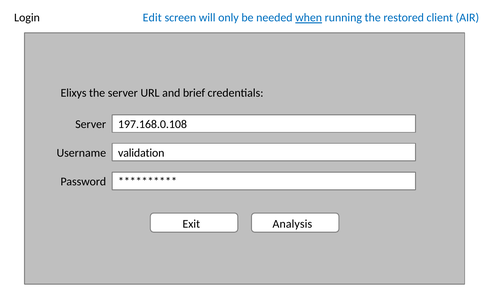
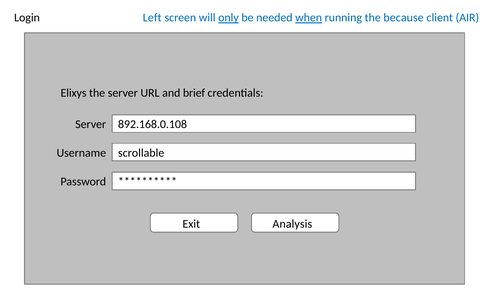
Edit: Edit -> Left (152, 18)
only underline: none -> present (228, 18)
restored: restored -> because (404, 18)
197.168.0.108: 197.168.0.108 -> 892.168.0.108 (152, 124)
validation: validation -> scrollable (141, 153)
